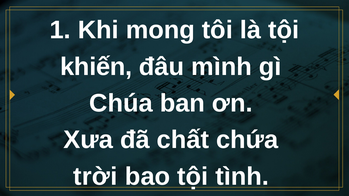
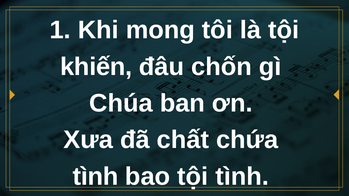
mình: mình -> chốn (222, 67)
trời: trời -> tình (95, 177)
